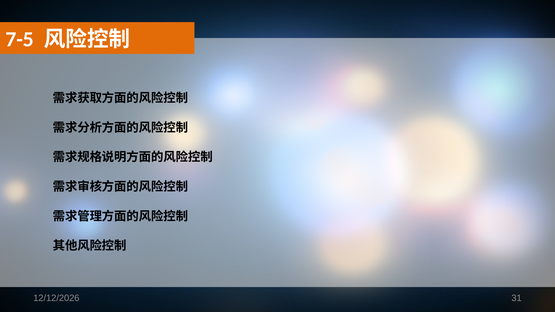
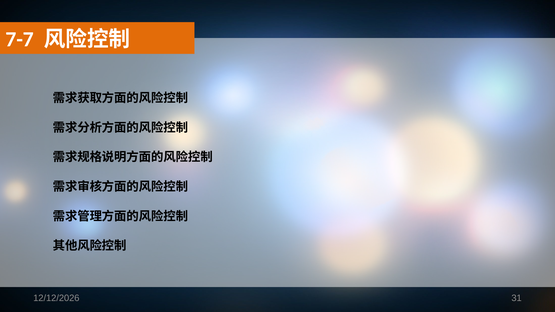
7-5: 7-5 -> 7-7 (20, 39)
